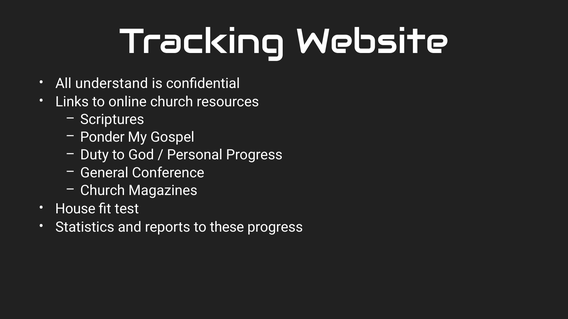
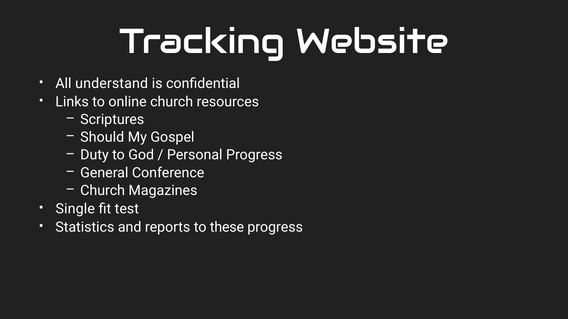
Ponder: Ponder -> Should (102, 137)
House: House -> Single (75, 209)
